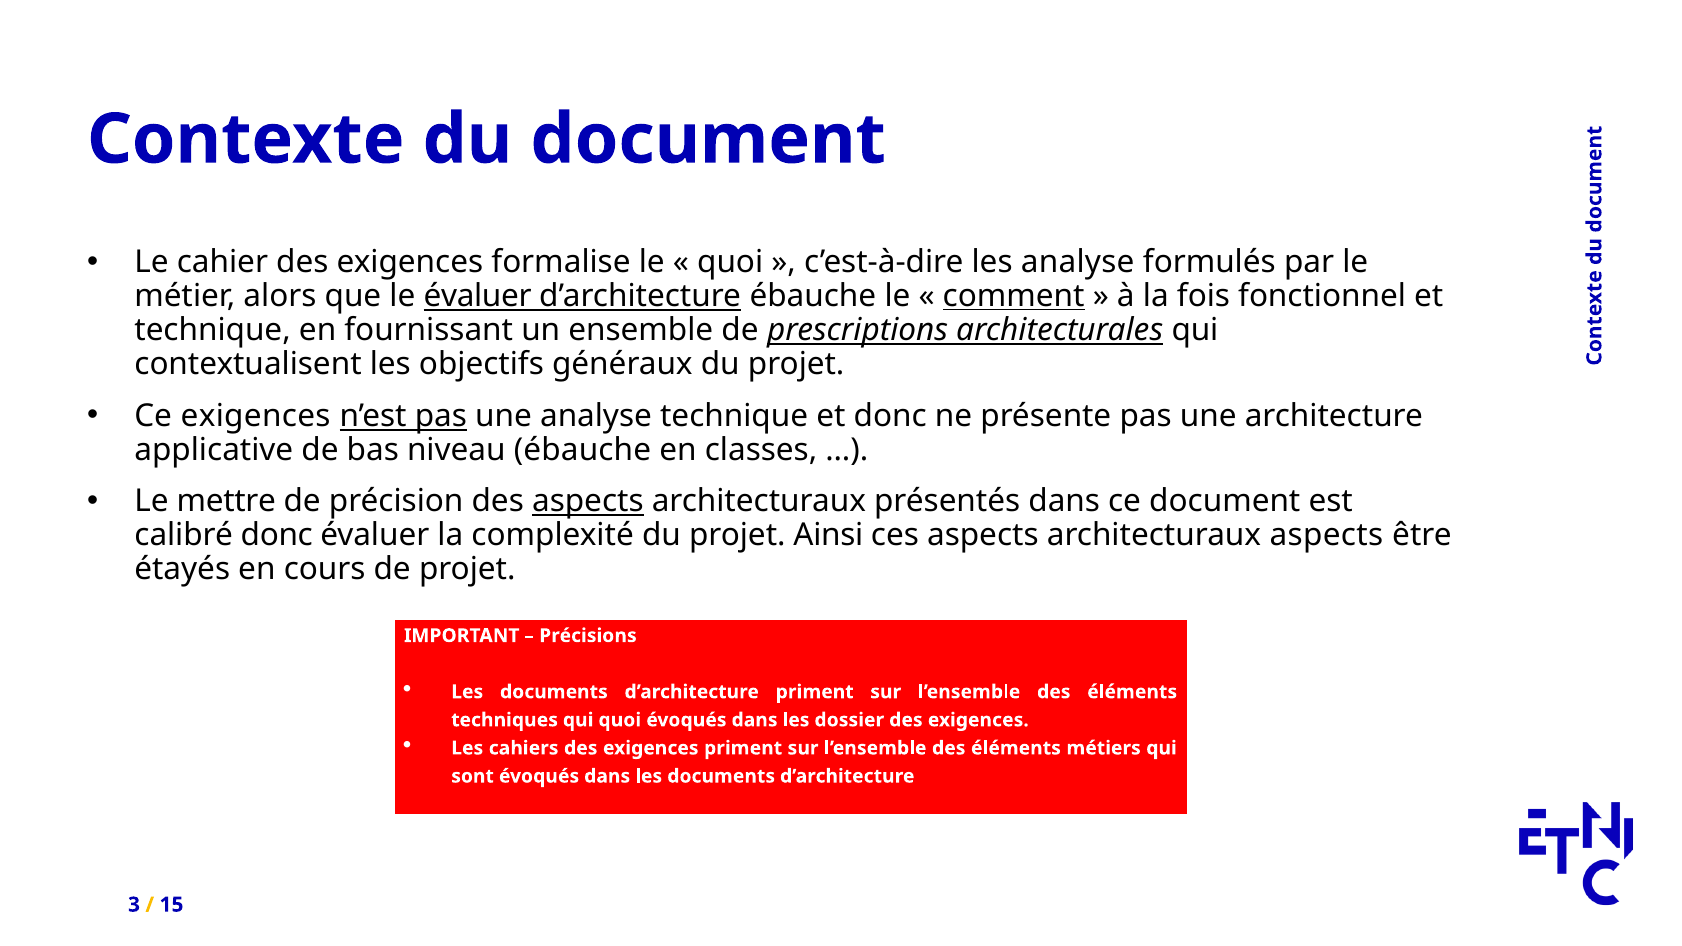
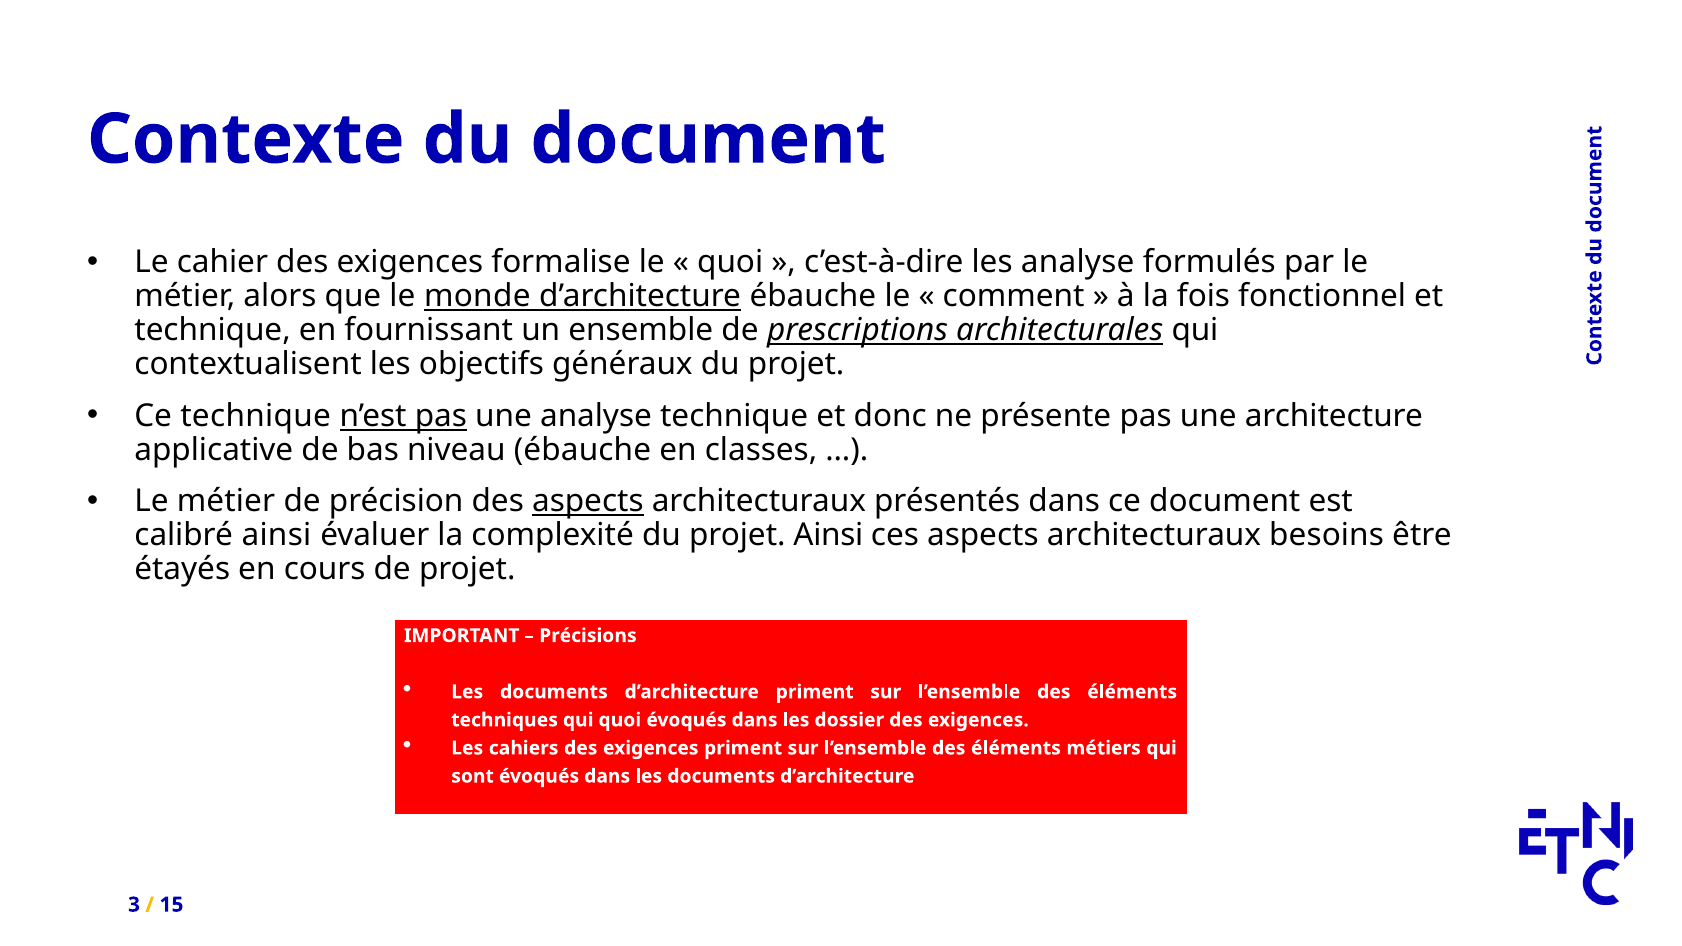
le évaluer: évaluer -> monde (477, 296)
comment underline: present -> none (1014, 296)
Ce exigences: exigences -> technique (256, 416)
mettre: mettre -> métier (226, 501)
calibré donc: donc -> ainsi (276, 535)
architecturaux aspects: aspects -> besoins (1327, 535)
